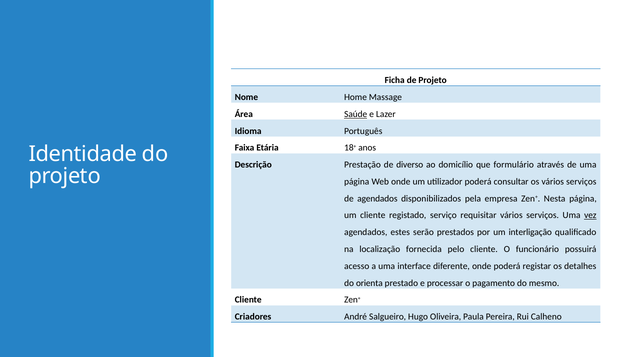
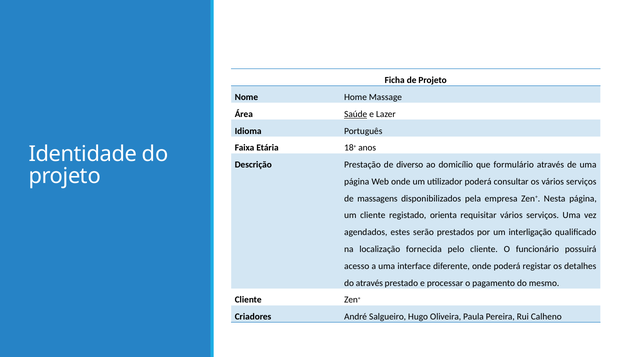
de agendados: agendados -> massagens (377, 199)
serviço: serviço -> orienta (443, 216)
vez underline: present -> none (590, 216)
do orienta: orienta -> através (369, 283)
